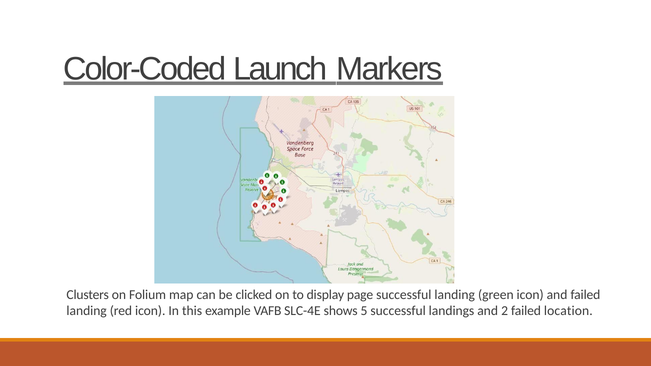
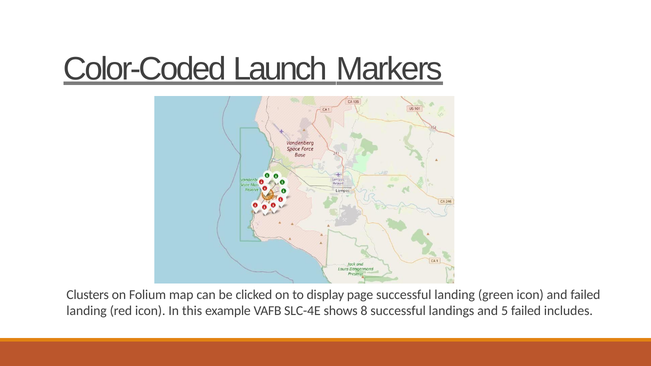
5: 5 -> 8 (364, 311)
2: 2 -> 5 (505, 311)
location: location -> includes (568, 311)
